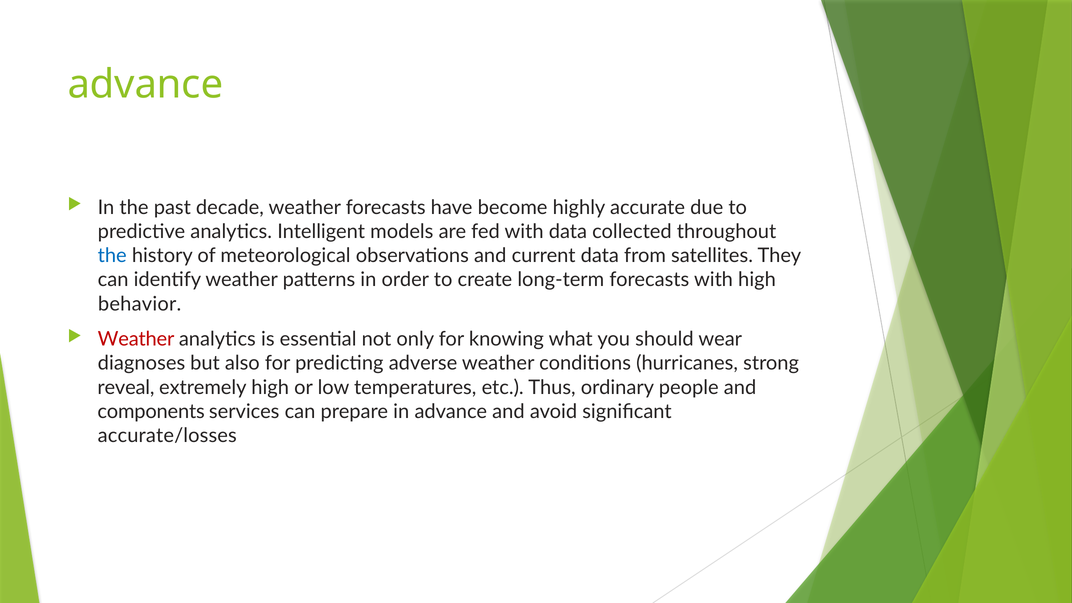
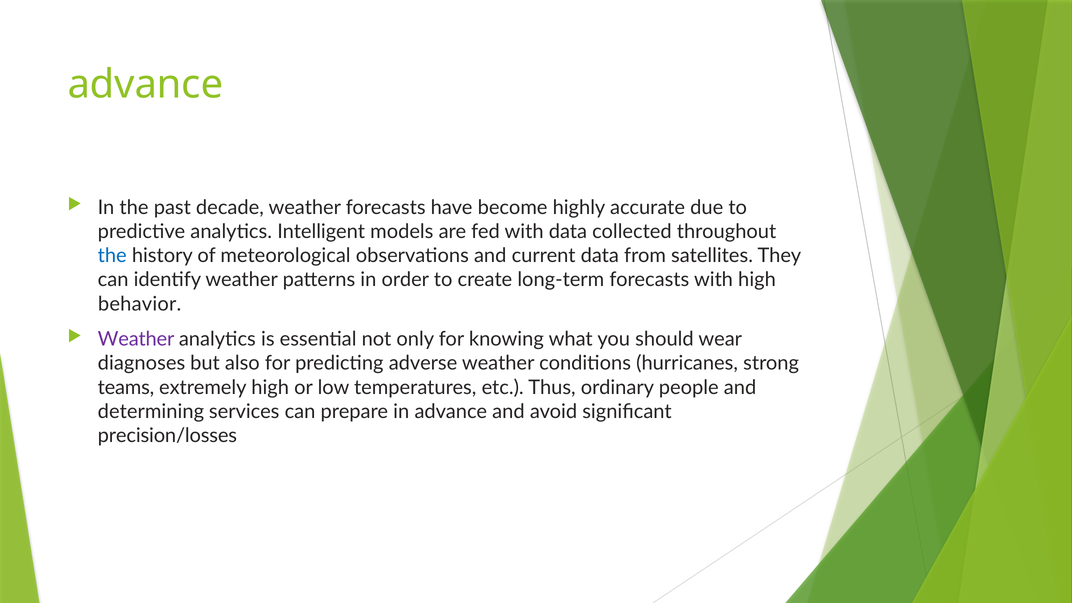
Weather colour: red -> purple (136, 339)
reveal: reveal -> teams (126, 387)
components: components -> determining (151, 412)
accurate/losses: accurate/losses -> precision/losses (167, 436)
